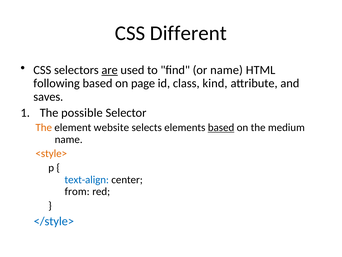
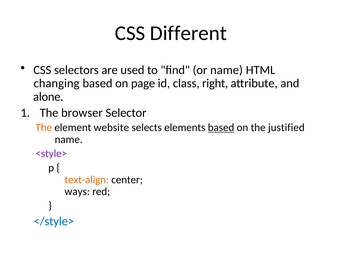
are underline: present -> none (110, 70)
following: following -> changing (57, 83)
kind: kind -> right (215, 83)
saves: saves -> alone (48, 96)
possible: possible -> browser (82, 113)
medium: medium -> justified (286, 127)
<style> colour: orange -> purple (51, 153)
text-align colour: blue -> orange (87, 179)
from: from -> ways (77, 191)
